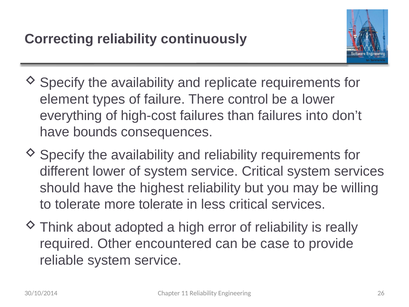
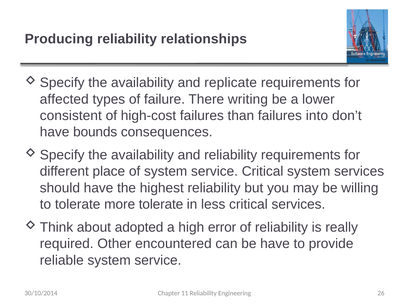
Correcting: Correcting -> Producing (59, 39)
continuously: continuously -> relationships (204, 39)
element: element -> affected (64, 99)
control: control -> writing (248, 99)
everything: everything -> consistent (71, 115)
different lower: lower -> place (109, 171)
be case: case -> have (275, 244)
